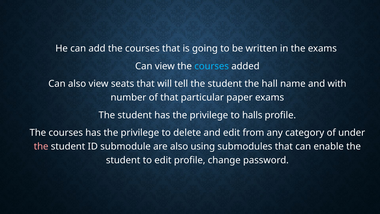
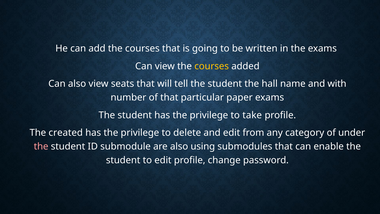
courses colour: light blue -> yellow (212, 66)
halls: halls -> take (252, 115)
courses: courses -> created (66, 133)
